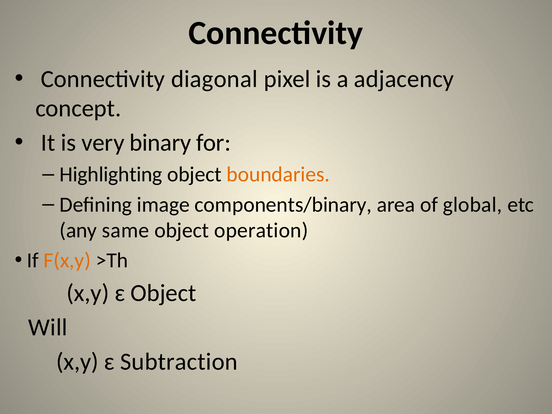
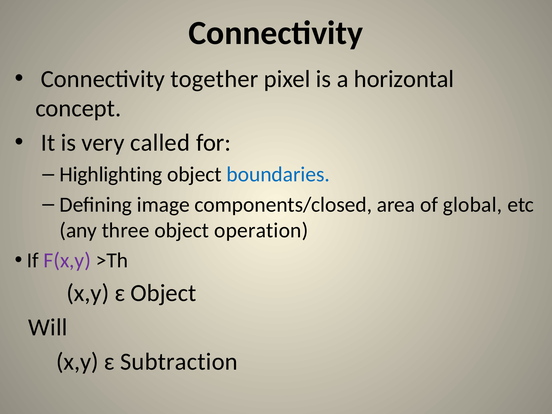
diagonal: diagonal -> together (214, 79)
adjacency: adjacency -> horizontal (404, 79)
binary: binary -> called (160, 143)
boundaries colour: orange -> blue (278, 175)
components/binary: components/binary -> components/closed (283, 205)
same: same -> three (126, 230)
F(x,y colour: orange -> purple (67, 260)
